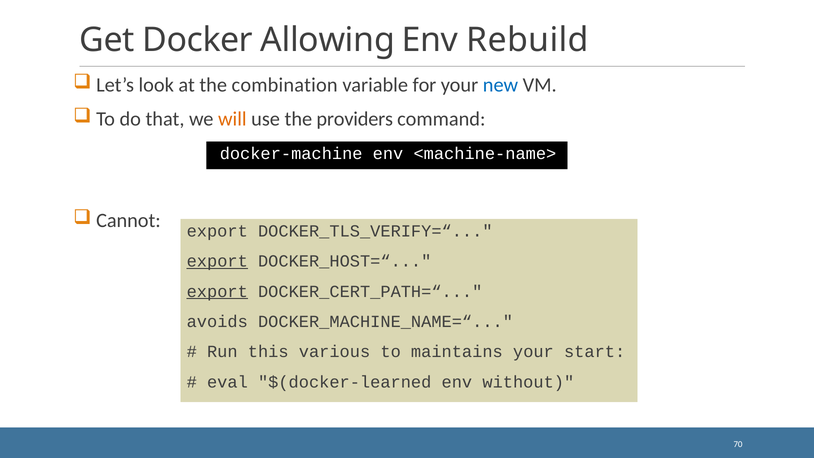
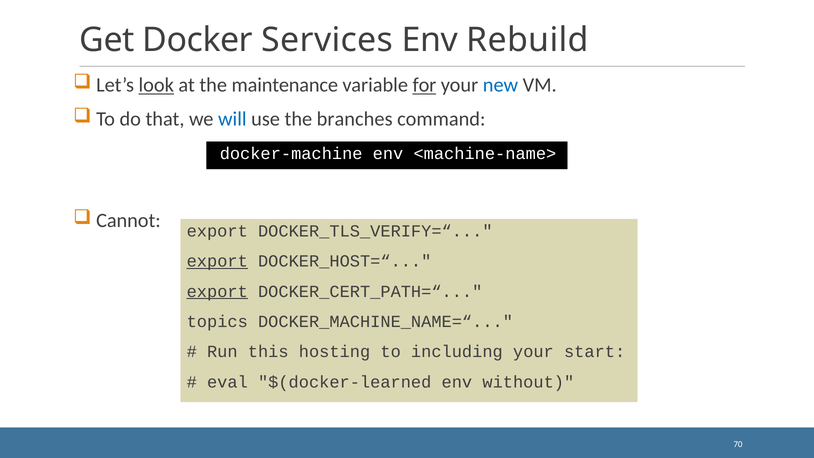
Allowing: Allowing -> Services (327, 40)
look underline: none -> present (156, 85)
combination: combination -> maintenance (285, 85)
for underline: none -> present (424, 85)
will colour: orange -> blue (232, 119)
providers: providers -> branches (355, 119)
avoids: avoids -> topics (217, 322)
various: various -> hosting (335, 352)
maintains: maintains -> including (457, 352)
